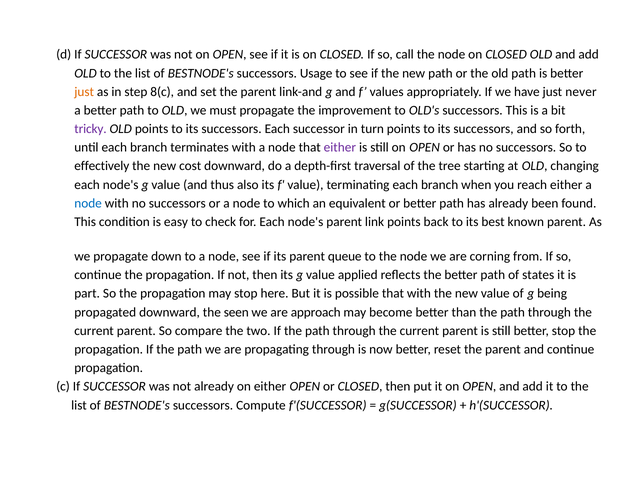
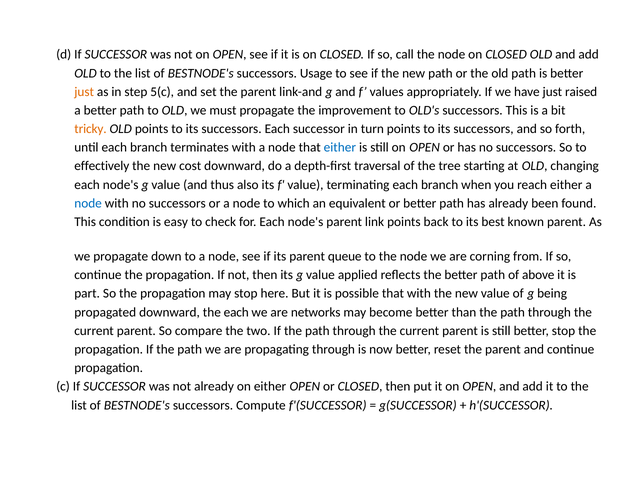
8(c: 8(c -> 5(c (162, 92)
never: never -> raised (581, 92)
tricky colour: purple -> orange (90, 129)
either colour: purple -> blue (340, 148)
states: states -> above (538, 275)
the seen: seen -> each (236, 313)
approach: approach -> networks (316, 313)
